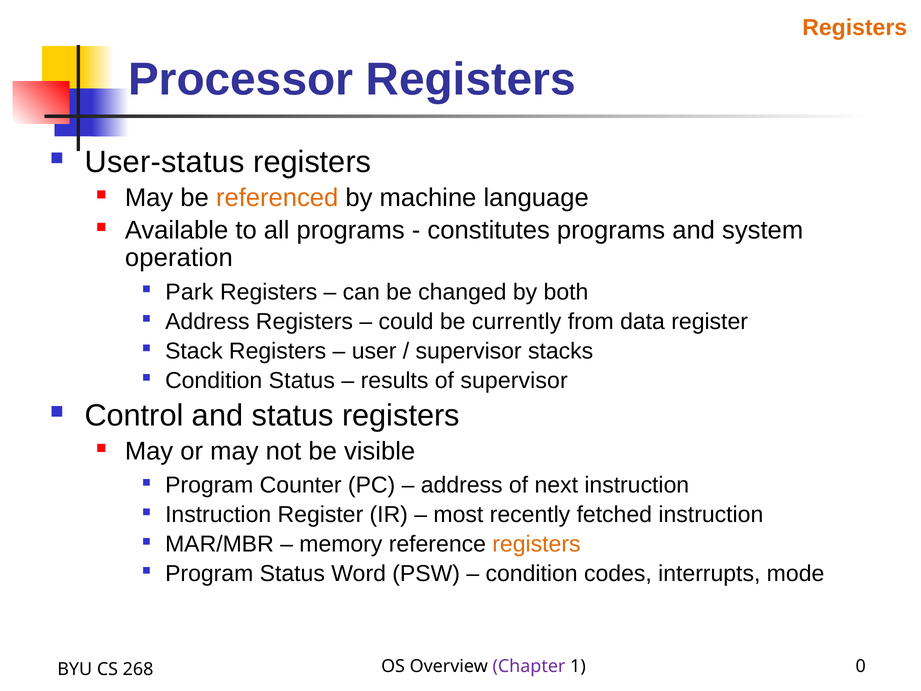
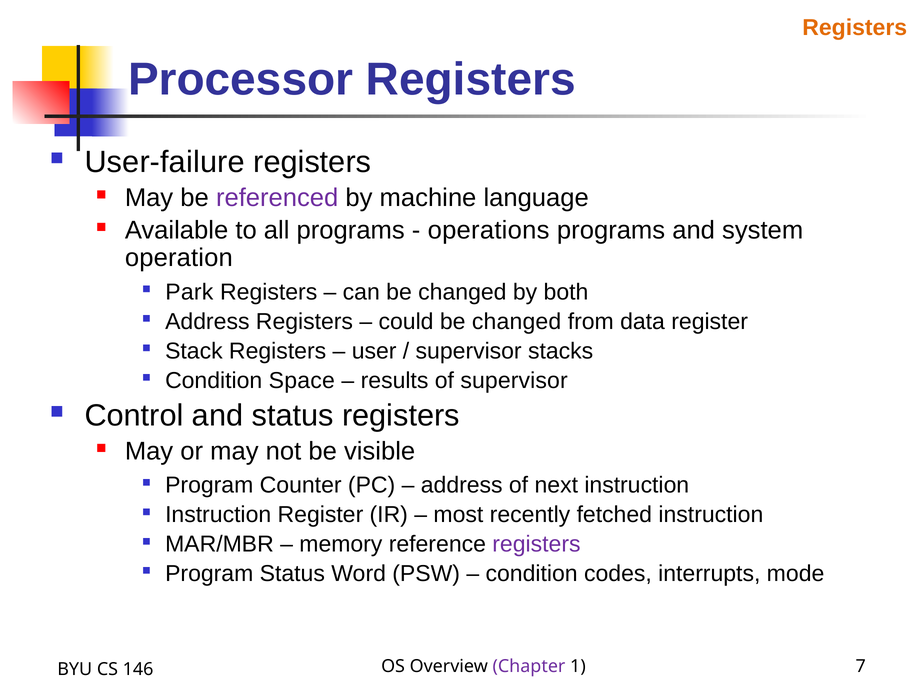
User-status: User-status -> User-failure (165, 162)
referenced colour: orange -> purple (277, 198)
constitutes: constitutes -> operations (489, 230)
could be currently: currently -> changed (517, 321)
Condition Status: Status -> Space (302, 380)
registers colour: orange -> purple (536, 544)
0: 0 -> 7 (861, 666)
268: 268 -> 146 (138, 669)
